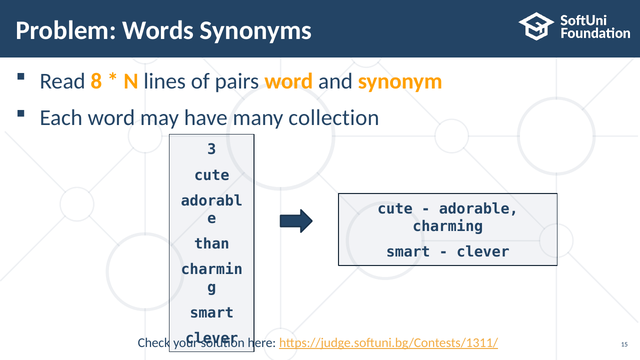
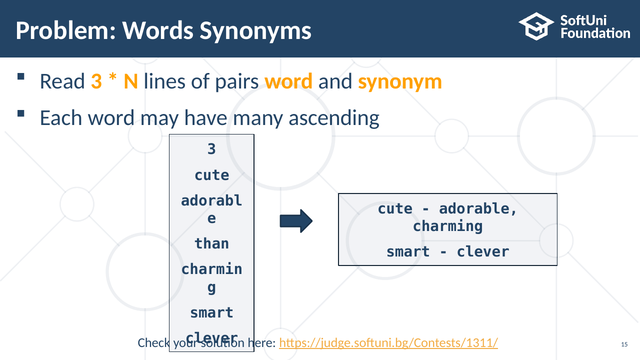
Read 8: 8 -> 3 (96, 81)
collection: collection -> ascending (334, 118)
